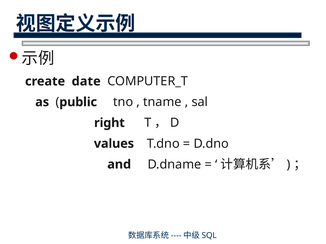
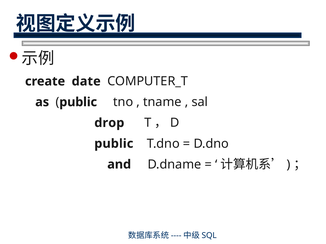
right: right -> drop (109, 123)
values: values -> public (114, 144)
